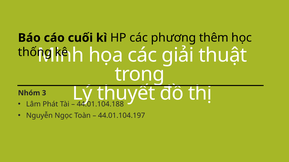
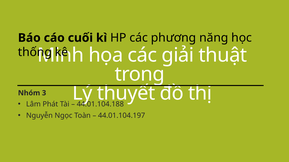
thêm: thêm -> năng (214, 38)
